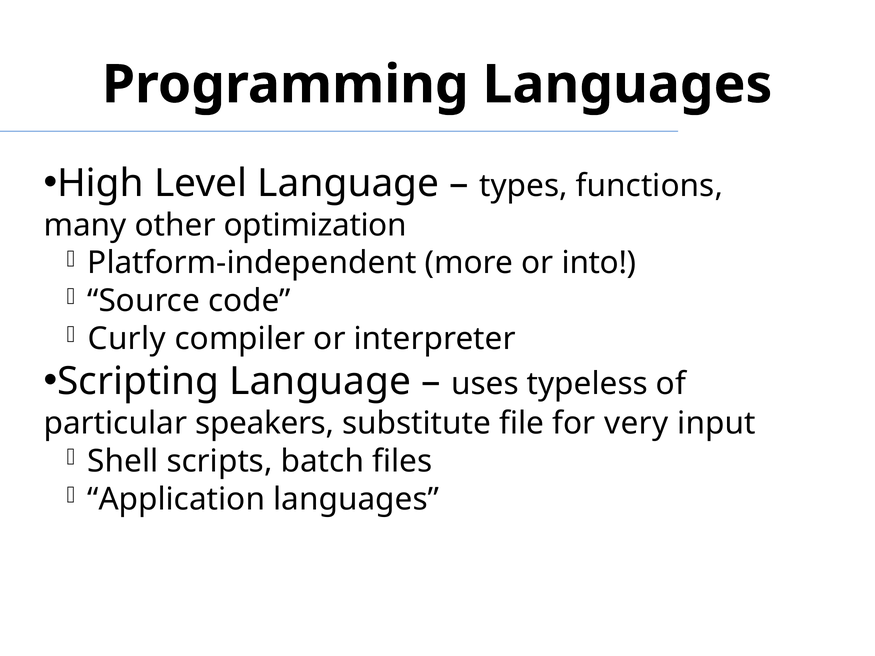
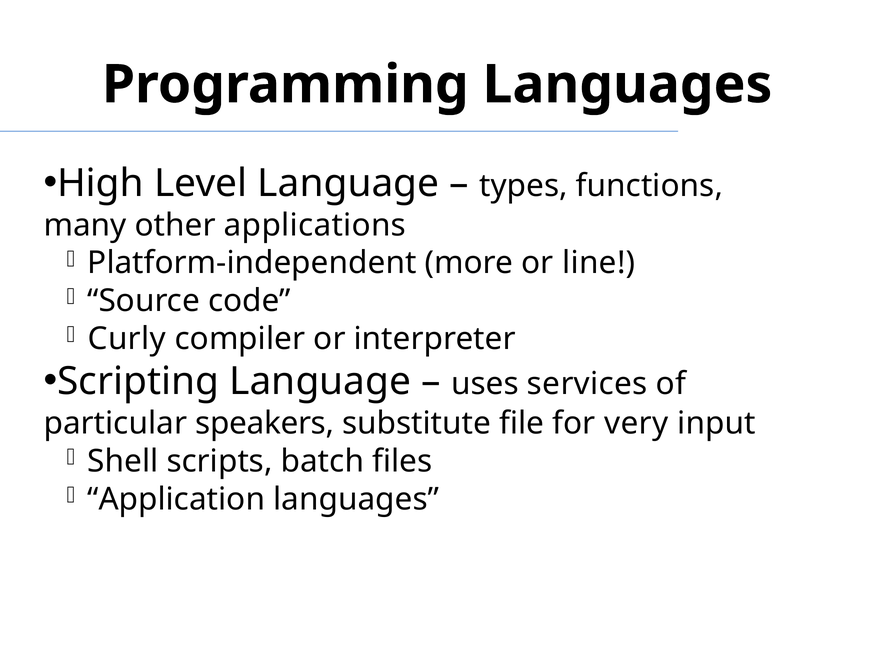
optimization: optimization -> applications (315, 225)
into: into -> line (599, 263)
typeless: typeless -> services (587, 384)
